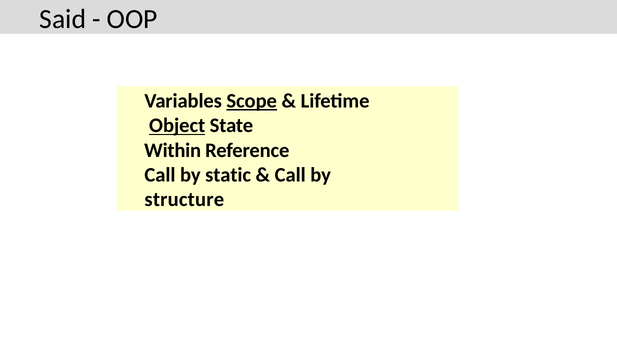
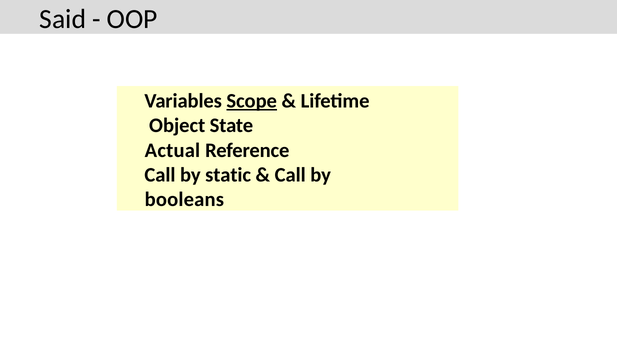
Object underline: present -> none (177, 126)
Within: Within -> Actual (172, 150)
structure: structure -> booleans (184, 200)
